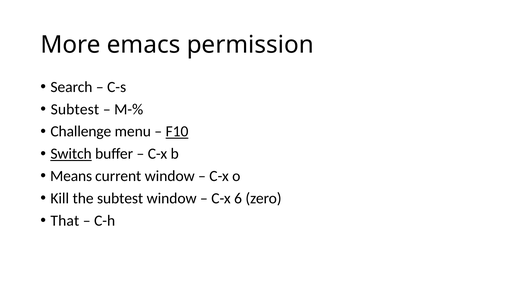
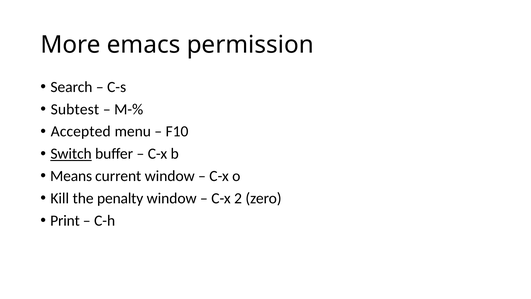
Challenge: Challenge -> Accepted (81, 131)
F10 underline: present -> none (177, 131)
the subtest: subtest -> penalty (120, 198)
6: 6 -> 2 (238, 198)
That: That -> Print (65, 220)
